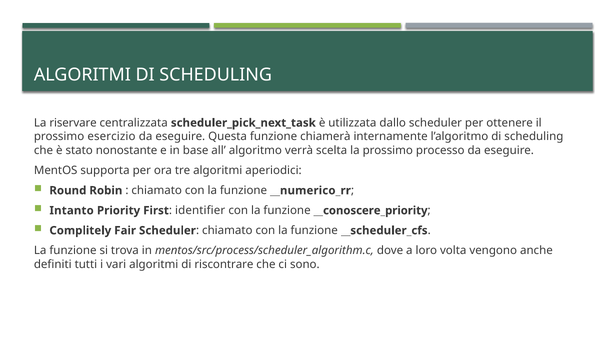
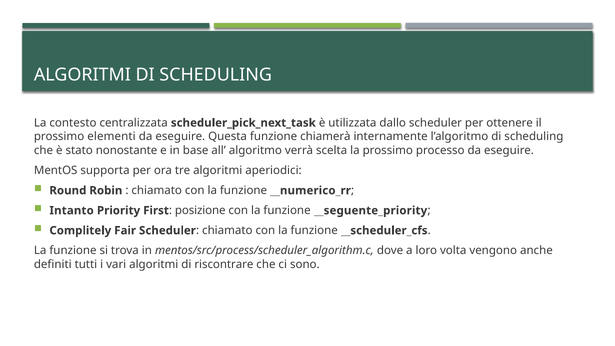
riservare: riservare -> contesto (73, 123)
esercizio: esercizio -> elementi (111, 137)
identifier: identifier -> posizione (200, 210)
__conoscere_priority: __conoscere_priority -> __seguente_priority (371, 210)
